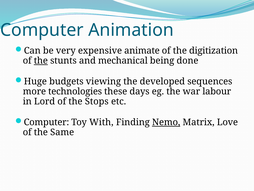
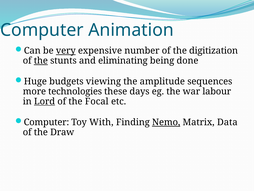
very underline: none -> present (66, 51)
animate: animate -> number (142, 51)
mechanical: mechanical -> eliminating (123, 61)
developed: developed -> amplitude (162, 81)
Lord underline: none -> present (45, 101)
Stops: Stops -> Focal (97, 101)
Love: Love -> Data (227, 122)
Same: Same -> Draw (62, 132)
